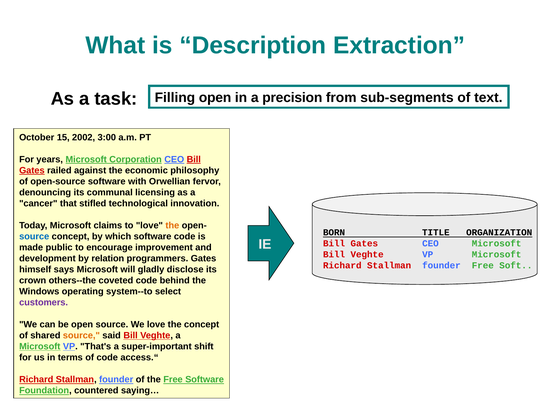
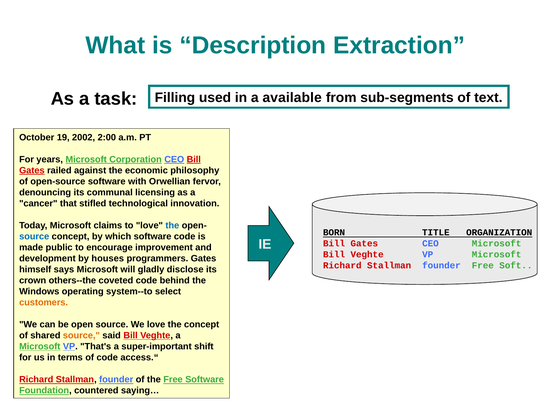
Filling open: open -> used (215, 98)
precision: precision -> available (292, 98)
15: 15 -> 19 (63, 137)
3:00: 3:00 -> 2:00 (107, 137)
the colour: orange -> blue (172, 226)
relation: relation -> houses (108, 259)
customers colour: purple -> orange (44, 303)
